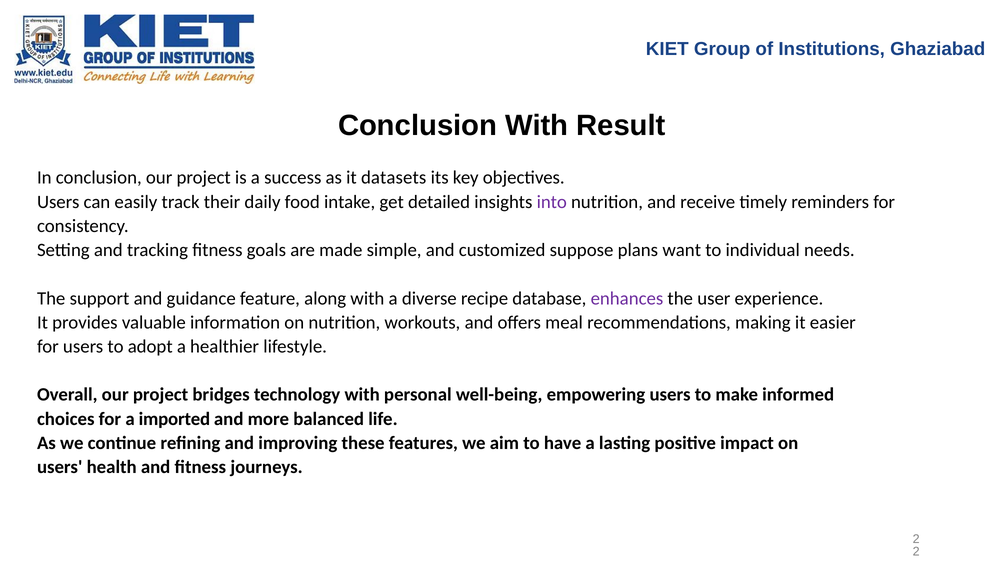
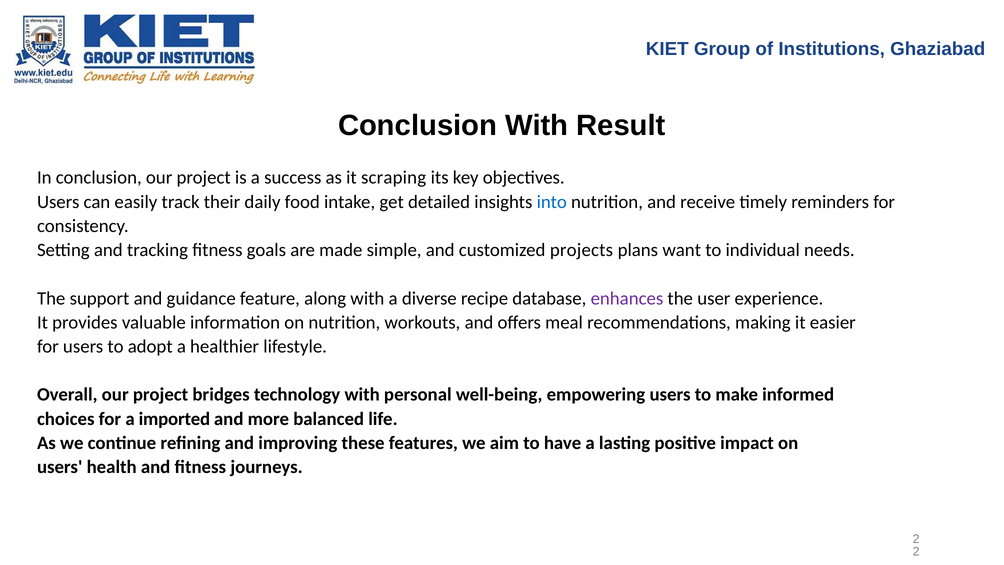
datasets: datasets -> scraping (394, 178)
into colour: purple -> blue (552, 202)
suppose: suppose -> projects (581, 250)
